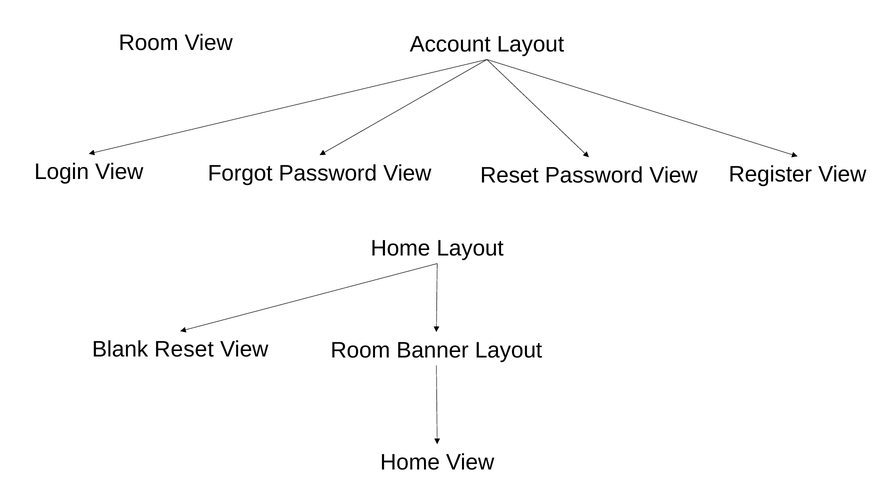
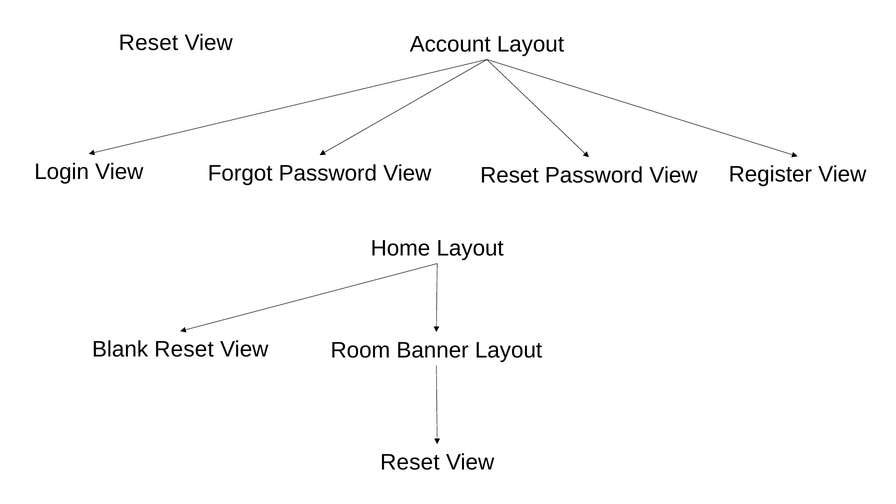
Room: Room -> Reset (148, 43)
Home: Home -> Reset (410, 462)
